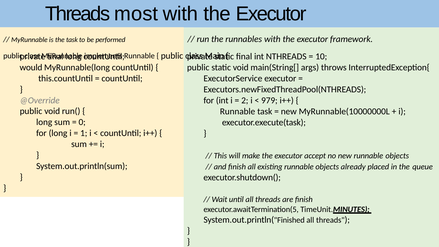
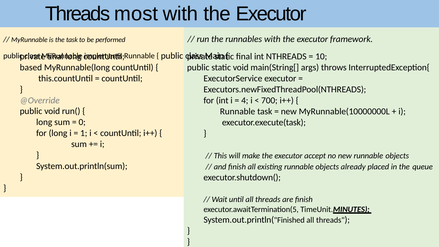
would: would -> based (31, 67)
2: 2 -> 4 (245, 101)
979: 979 -> 700 (269, 101)
